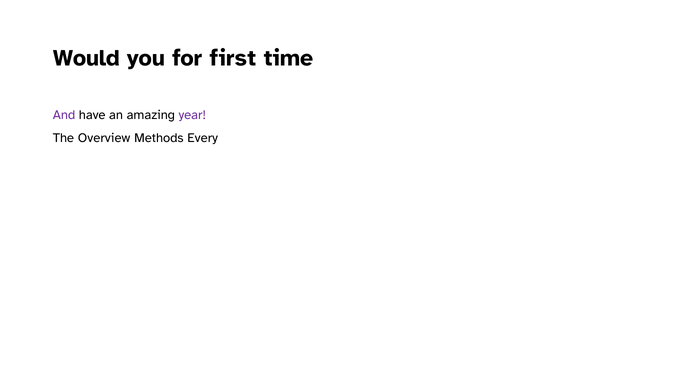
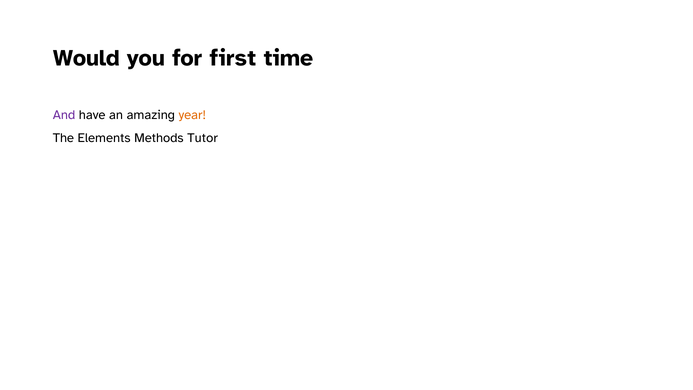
year colour: purple -> orange (192, 115)
Overview: Overview -> Elements (104, 138)
Every: Every -> Tutor (203, 138)
